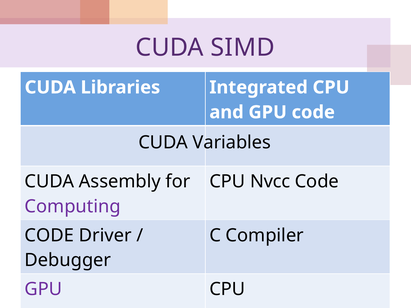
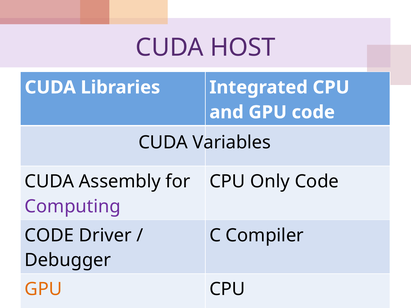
SIMD: SIMD -> HOST (243, 48)
Nvcc: Nvcc -> Only (270, 182)
GPU colour: purple -> orange (44, 289)
